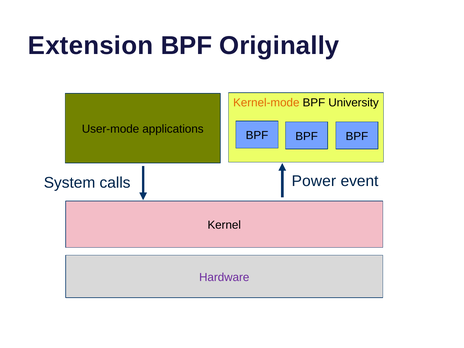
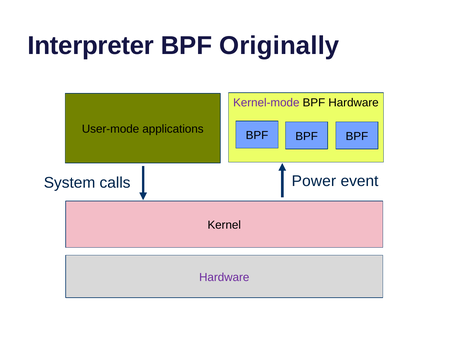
Extension: Extension -> Interpreter (91, 46)
Kernel-mode colour: orange -> purple (266, 103)
BPF University: University -> Hardware (354, 103)
